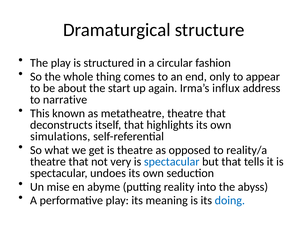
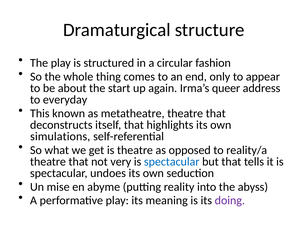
influx: influx -> queer (226, 88)
narrative: narrative -> everyday (65, 100)
doing colour: blue -> purple (230, 200)
